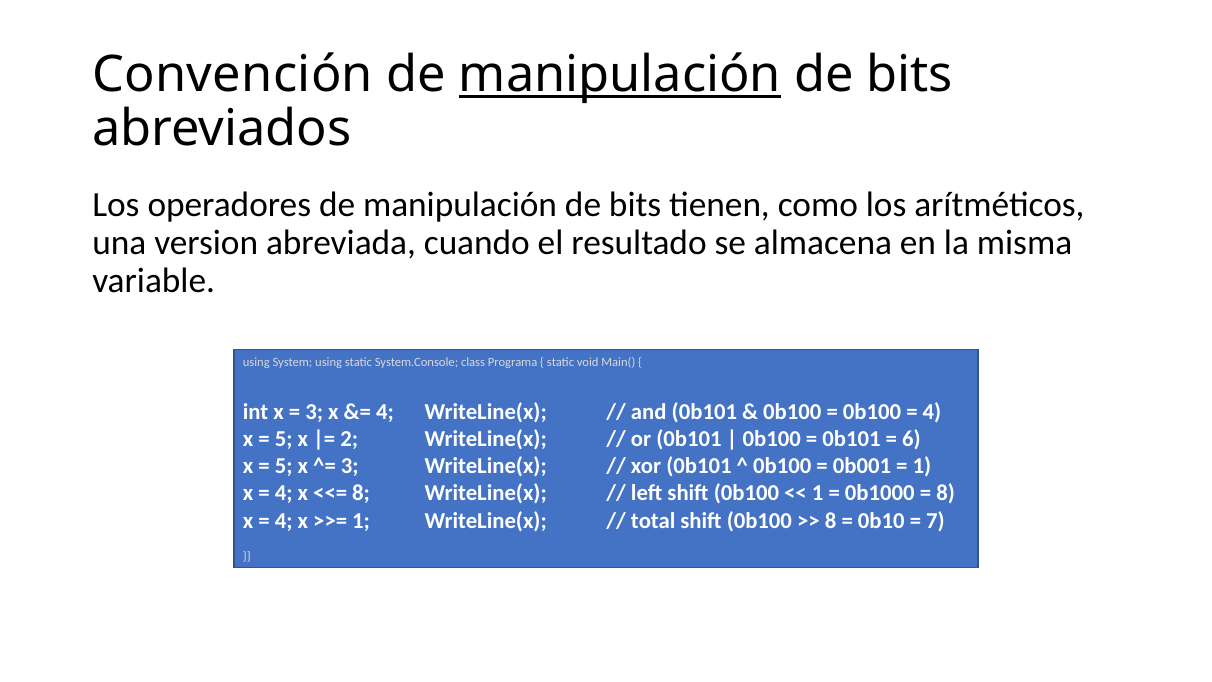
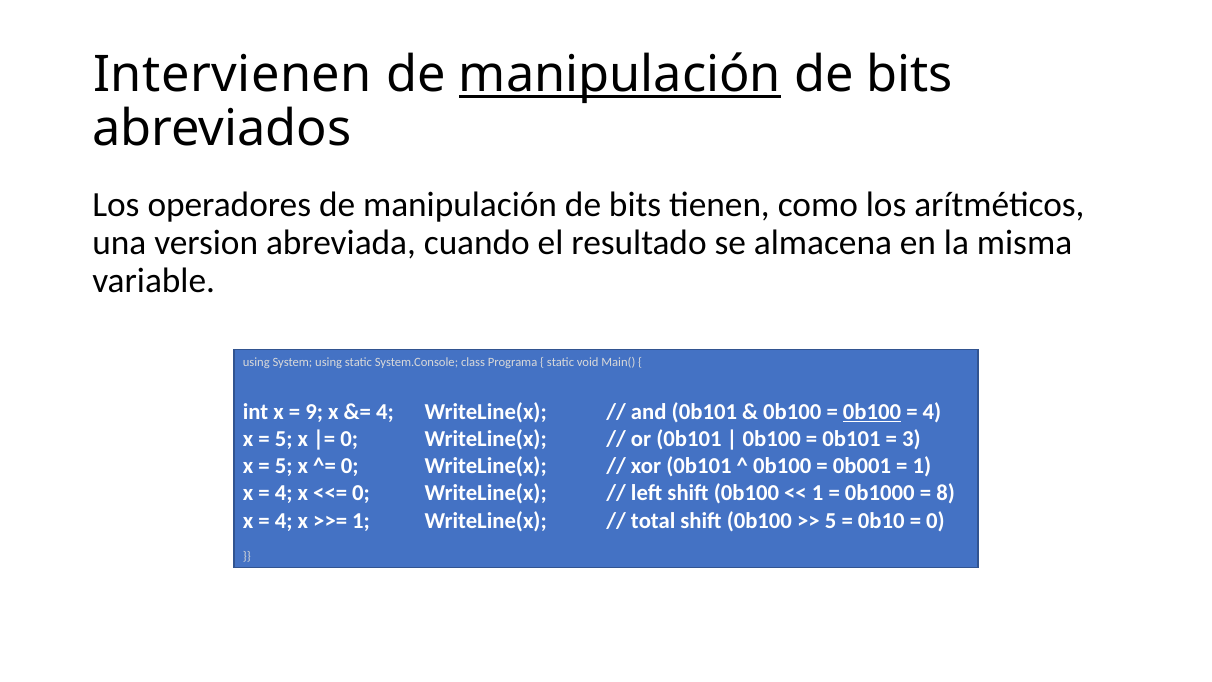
Convención: Convención -> Intervienen (233, 75)
3: 3 -> 9 (314, 411)
0b100 underline: none -> present (872, 411)
2: 2 -> 0 (349, 439)
6: 6 -> 3 (911, 439)
3: 3 -> 0 (350, 466)
8: 8 -> 0 (361, 493)
8: 8 -> 5 (831, 521)
7: 7 -> 0 (935, 521)
